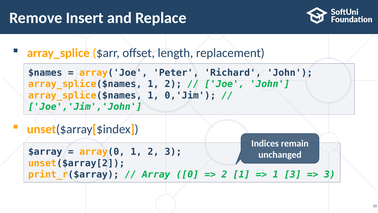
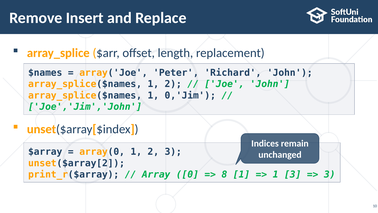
2: 2 -> 8 (224, 174)
